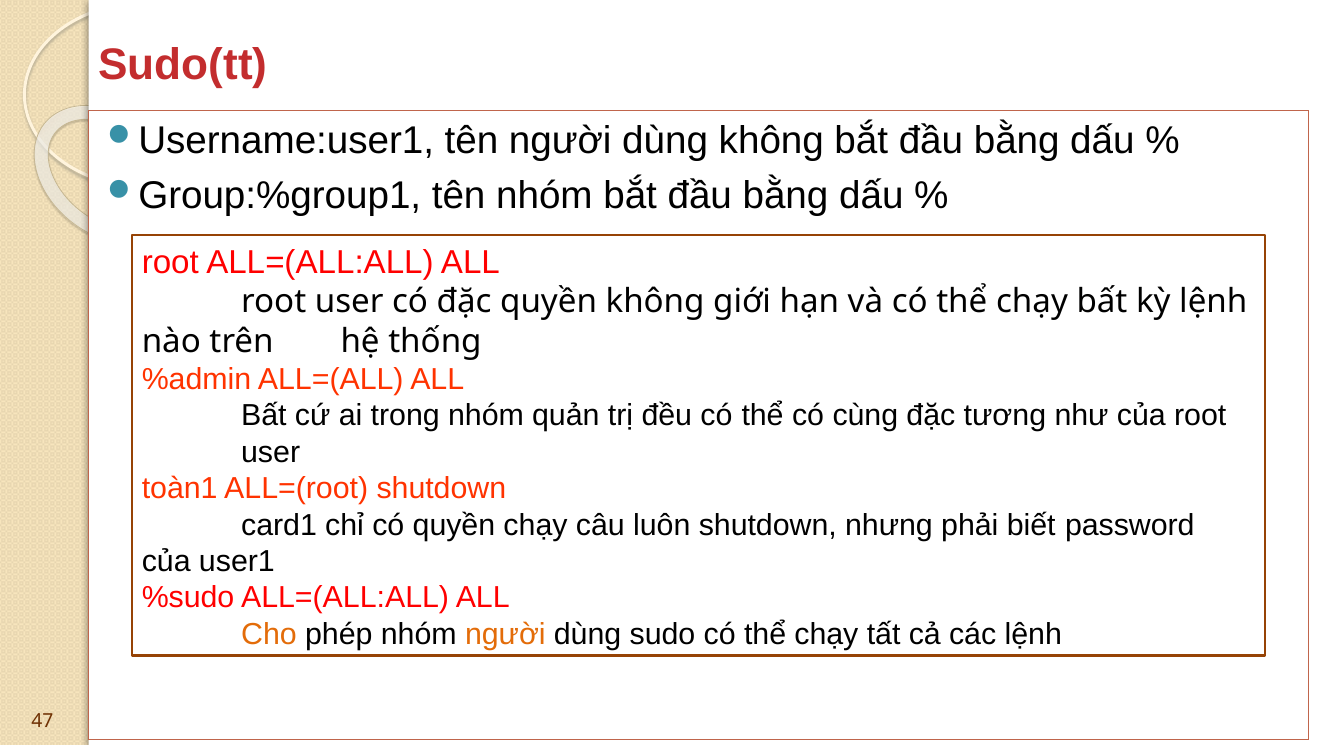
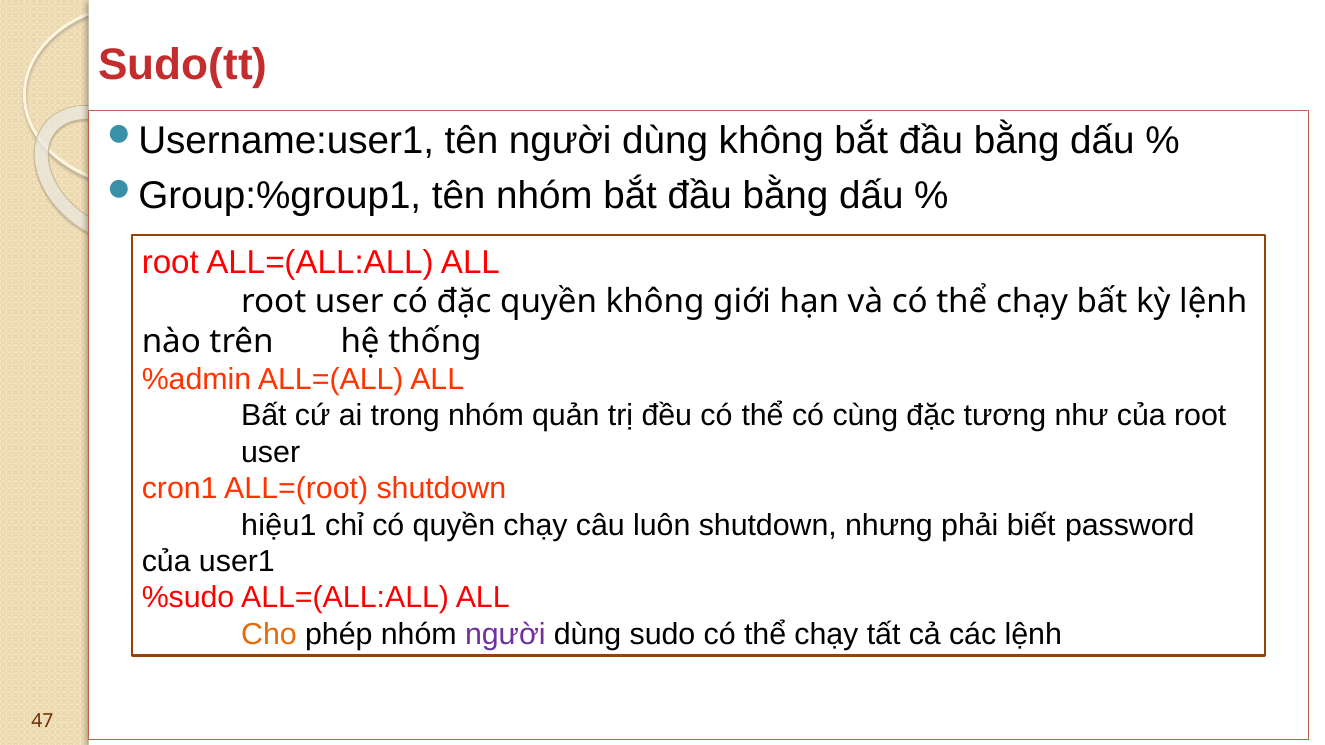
toàn1: toàn1 -> cron1 (180, 489)
card1: card1 -> hiệu1 (279, 525)
người colour: orange -> purple (505, 635)
